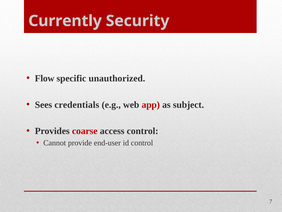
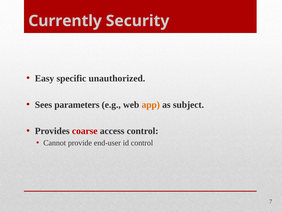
Flow: Flow -> Easy (45, 78)
credentials: credentials -> parameters (77, 104)
app colour: red -> orange (151, 104)
